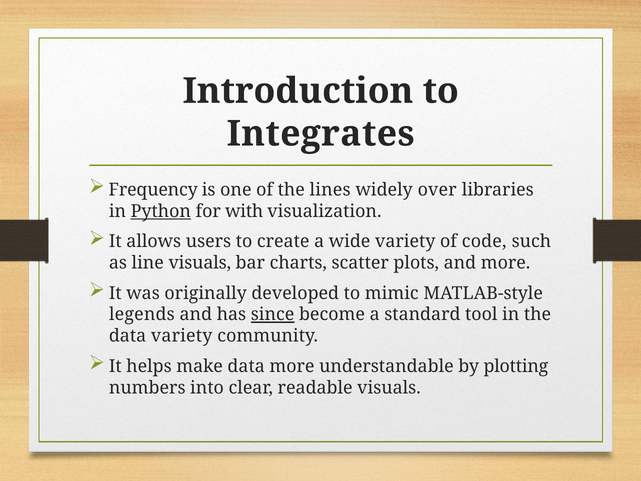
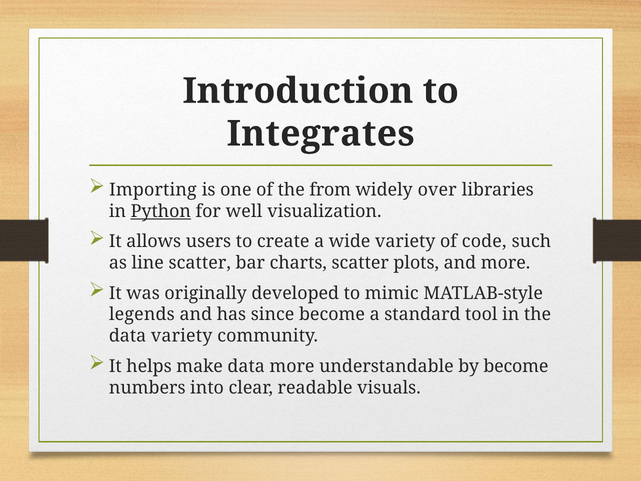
Frequency: Frequency -> Importing (153, 190)
lines: lines -> from (330, 190)
with: with -> well (244, 211)
line visuals: visuals -> scatter (200, 263)
since underline: present -> none (273, 314)
by plotting: plotting -> become (516, 366)
